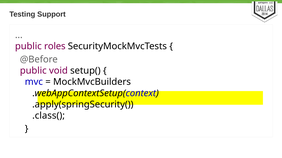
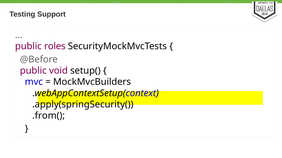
.class(: .class( -> .from( (49, 116)
